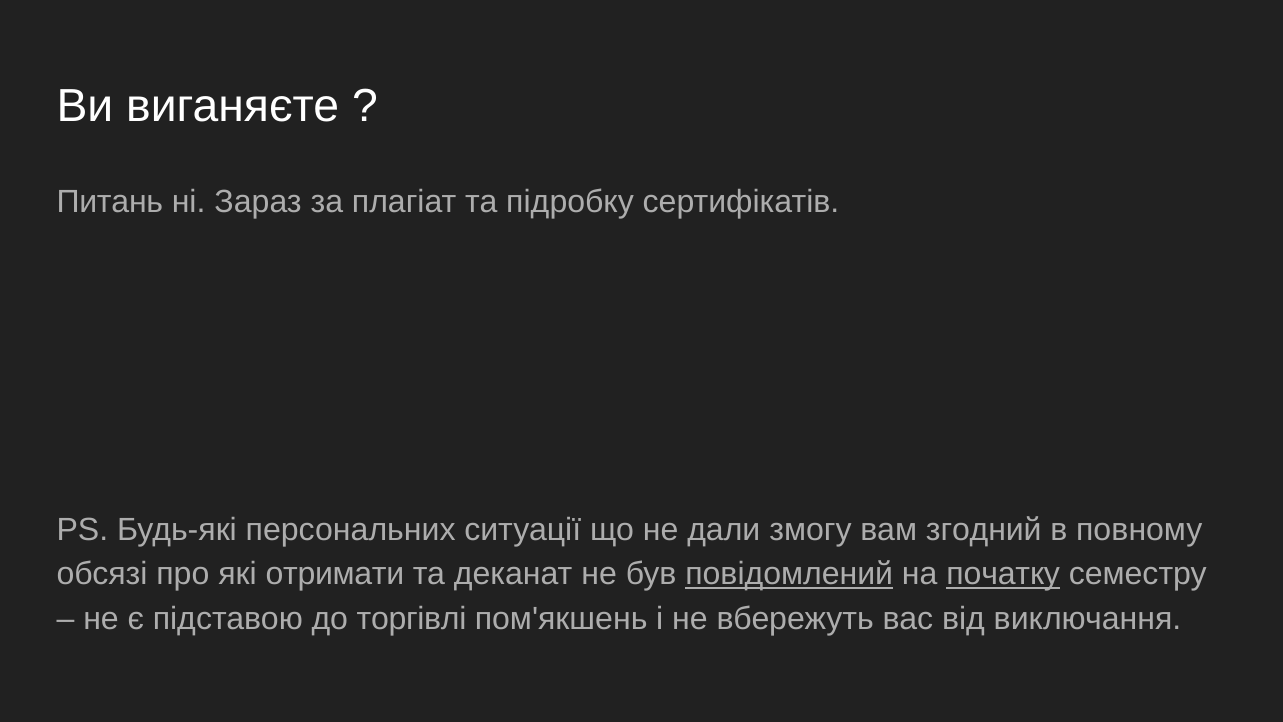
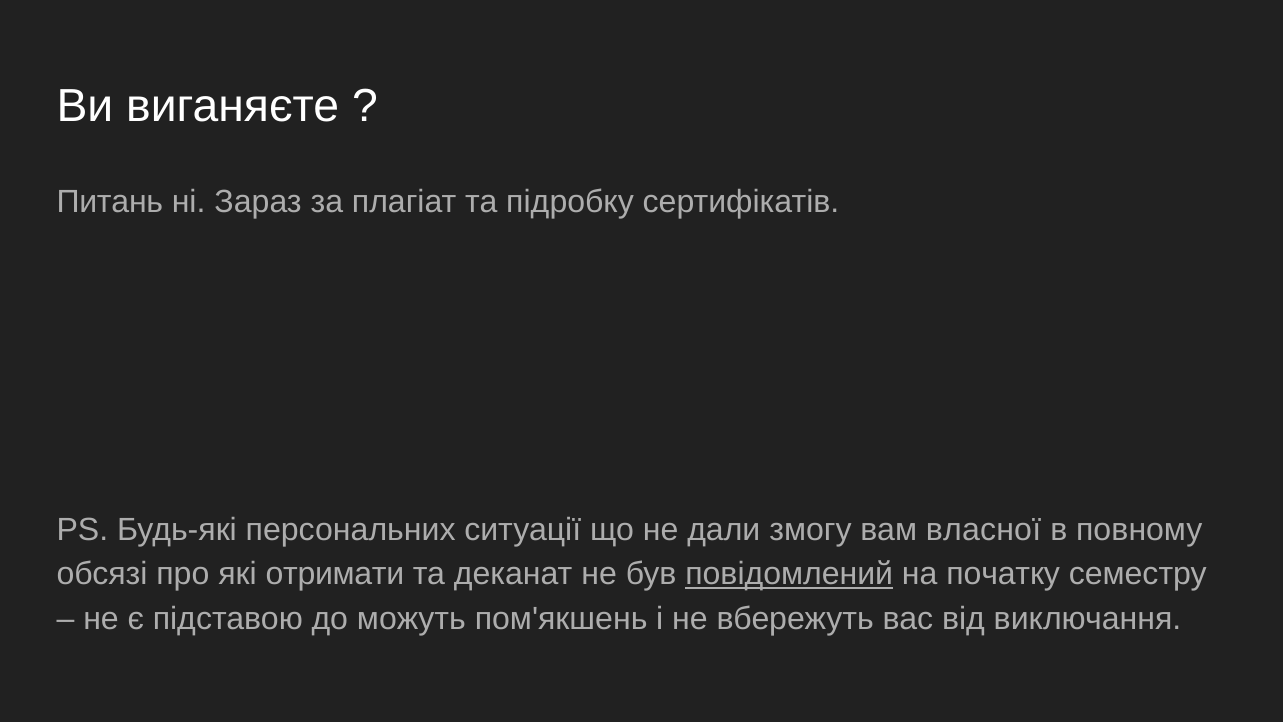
згодний: згодний -> власної (984, 530)
початку underline: present -> none (1003, 574)
торгівлі: торгівлі -> можуть (411, 618)
